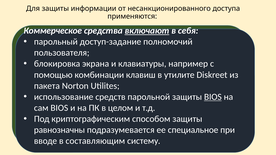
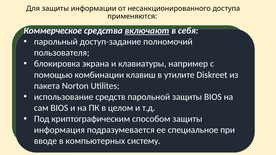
BIOS underline: present -> none (213, 97)
равнозначны: равнозначны -> информация (59, 130)
составляющим: составляющим -> компьютерных (95, 141)
